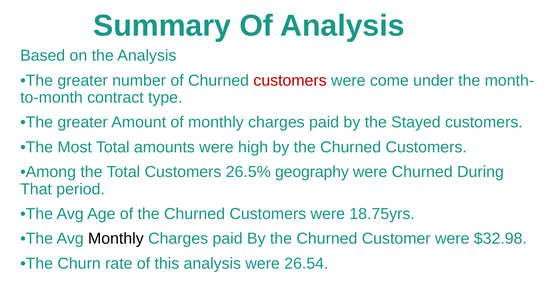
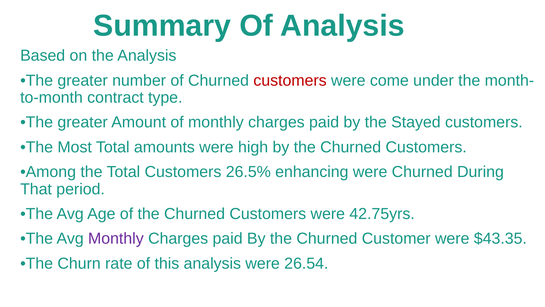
geography: geography -> enhancing (312, 172)
18.75yrs: 18.75yrs -> 42.75yrs (382, 214)
Monthly colour: black -> purple (116, 238)
$32.98: $32.98 -> $43.35 (500, 238)
